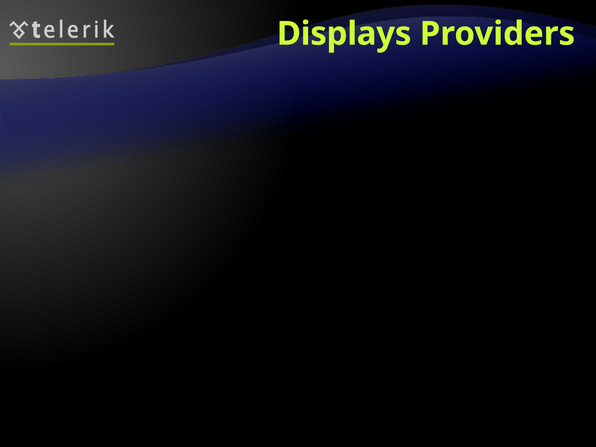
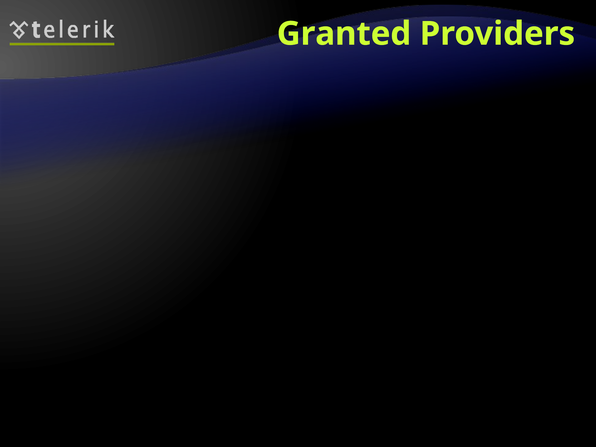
Displays: Displays -> Granted (344, 34)
